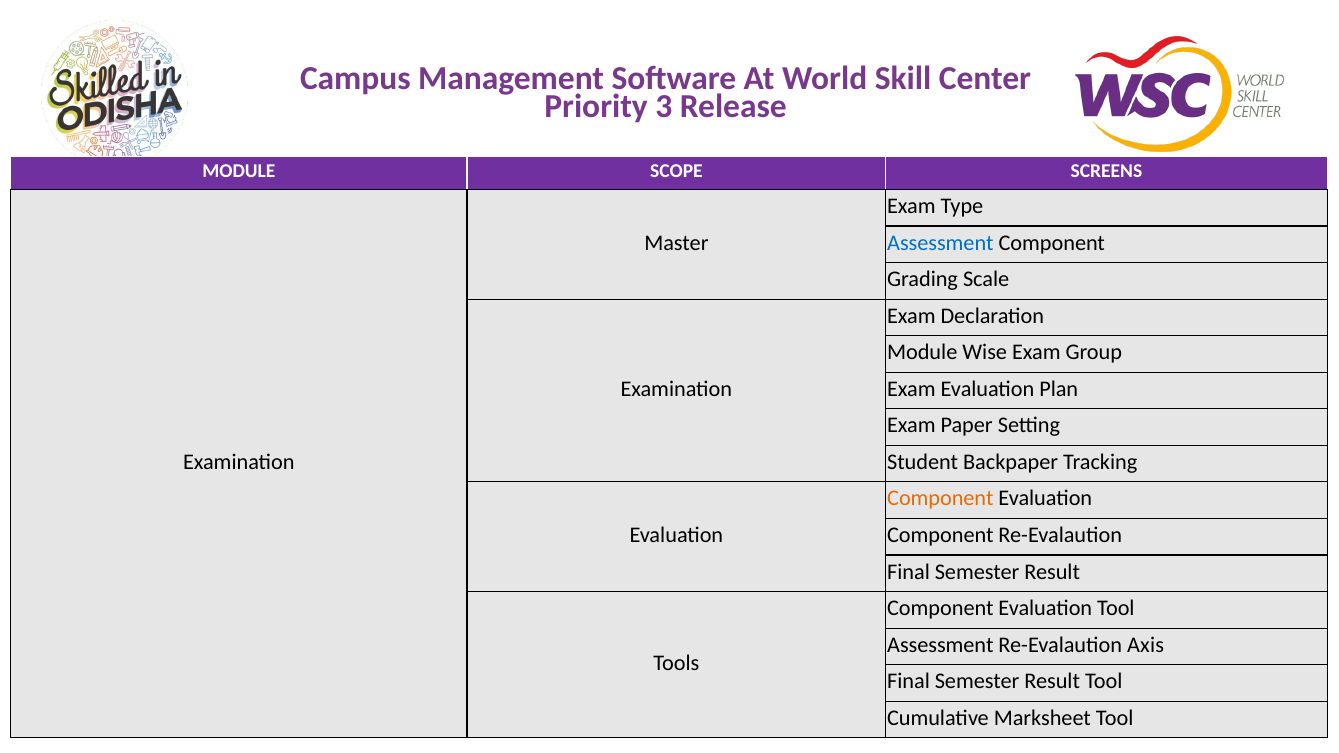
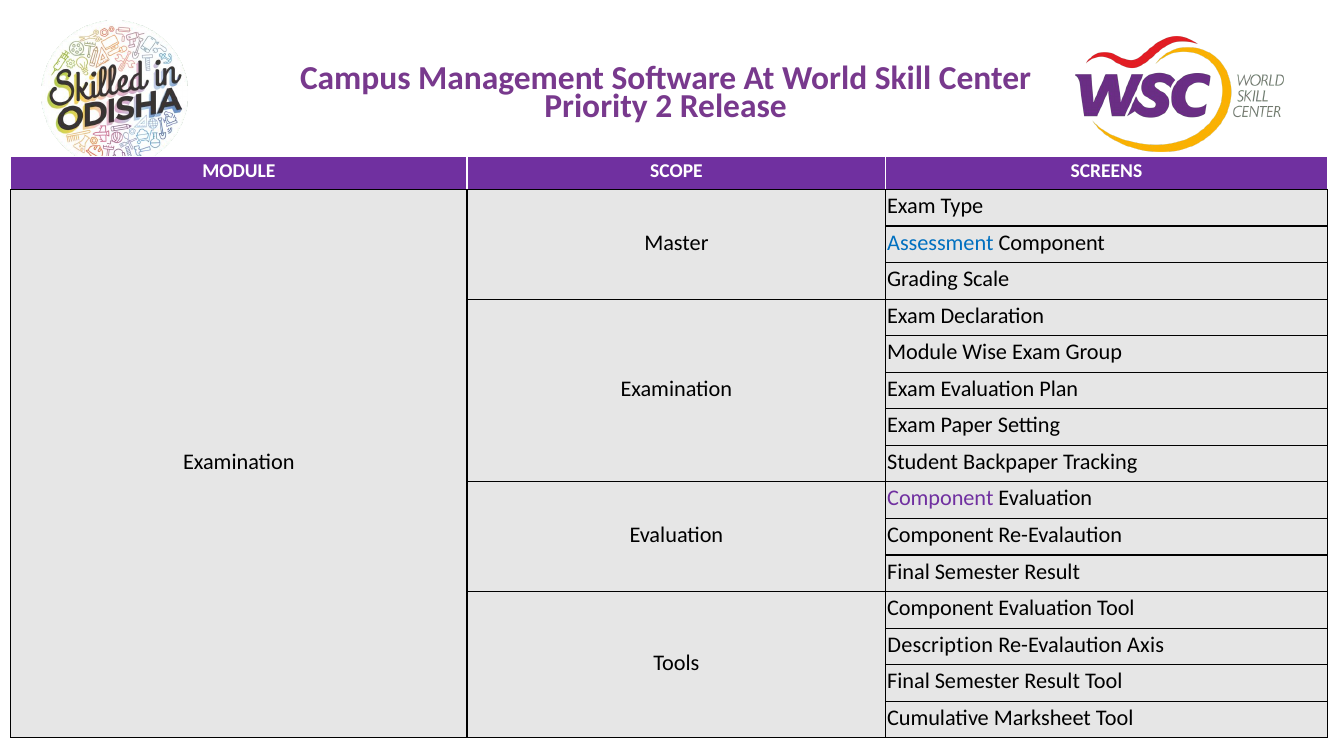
3: 3 -> 2 (664, 106)
Component colour: orange -> purple (940, 499)
Assessment: Assessment -> Description (940, 645)
